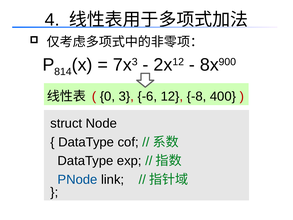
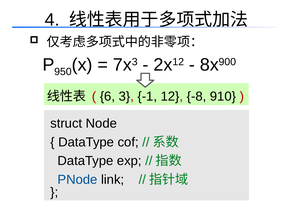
814: 814 -> 950 (63, 72)
0: 0 -> 6 (107, 96)
-6: -6 -> -1 (147, 96)
400: 400 -> 910 (223, 96)
